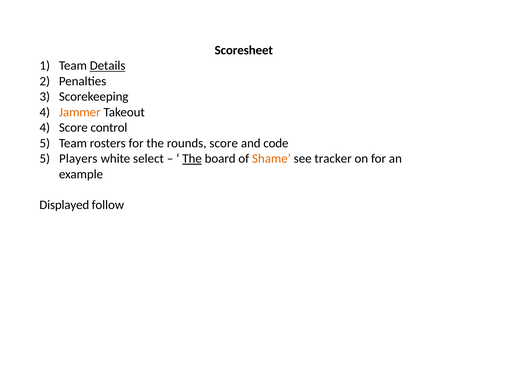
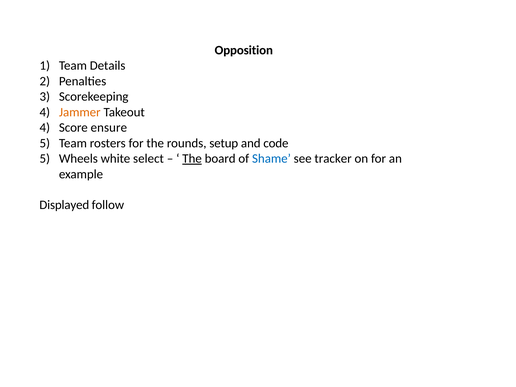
Scoresheet: Scoresheet -> Opposition (244, 50)
Details underline: present -> none (108, 66)
control: control -> ensure (109, 128)
rounds score: score -> setup (224, 143)
Players: Players -> Wheels (78, 159)
Shame colour: orange -> blue (271, 159)
